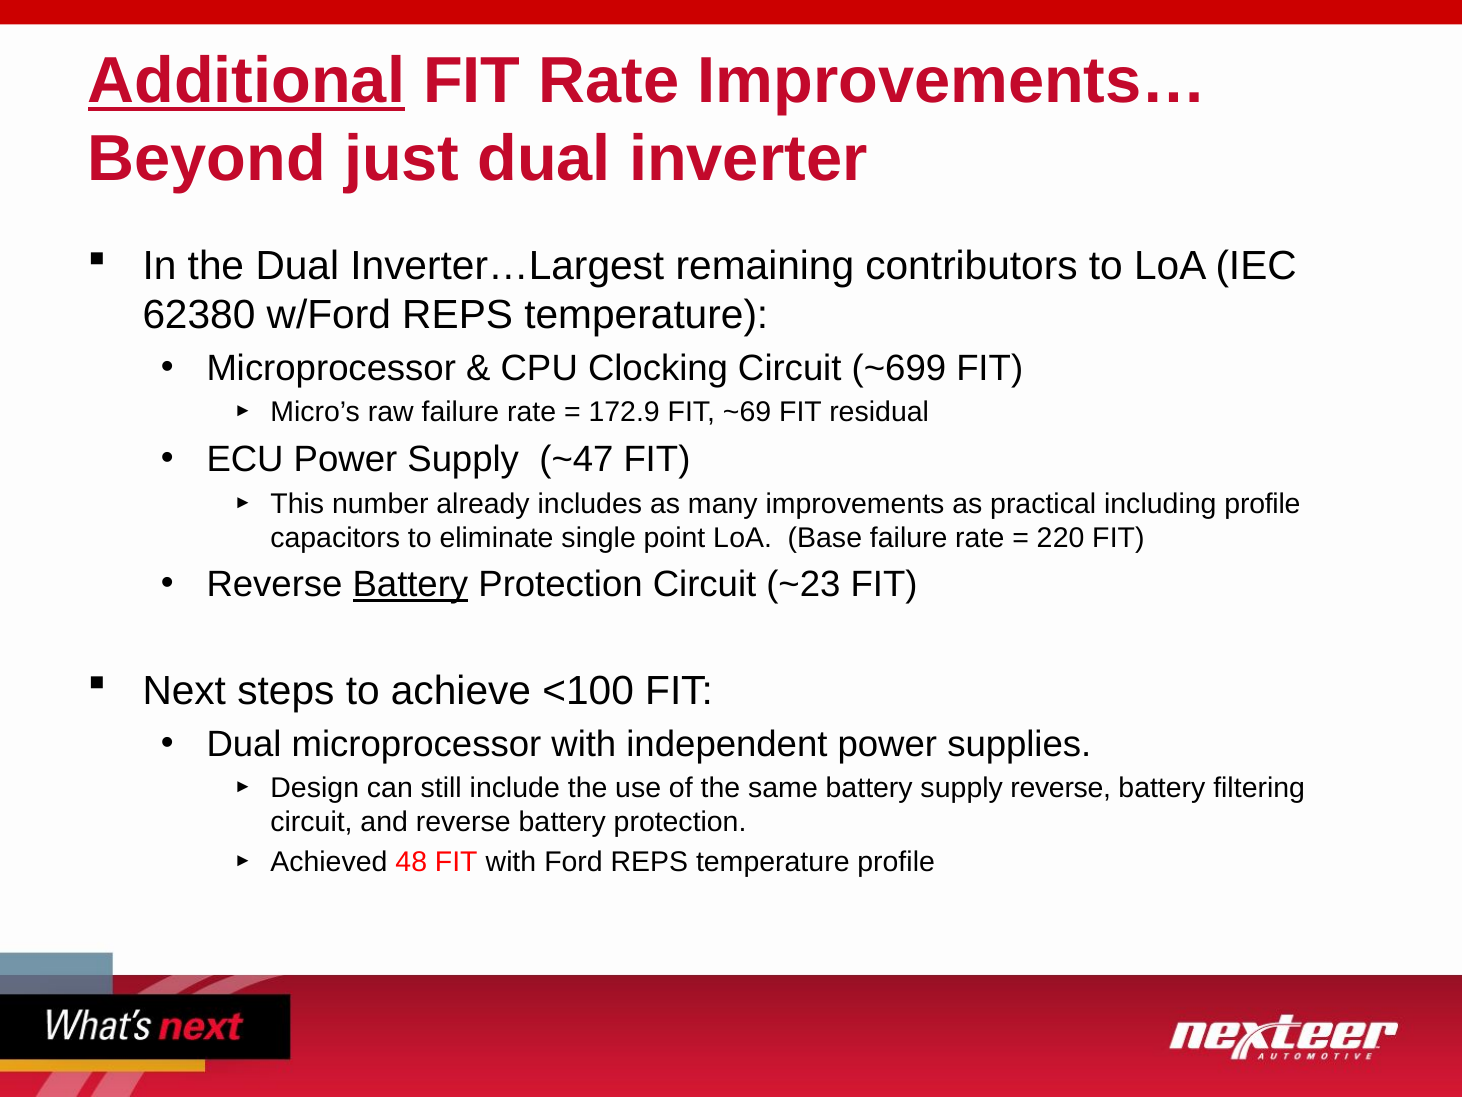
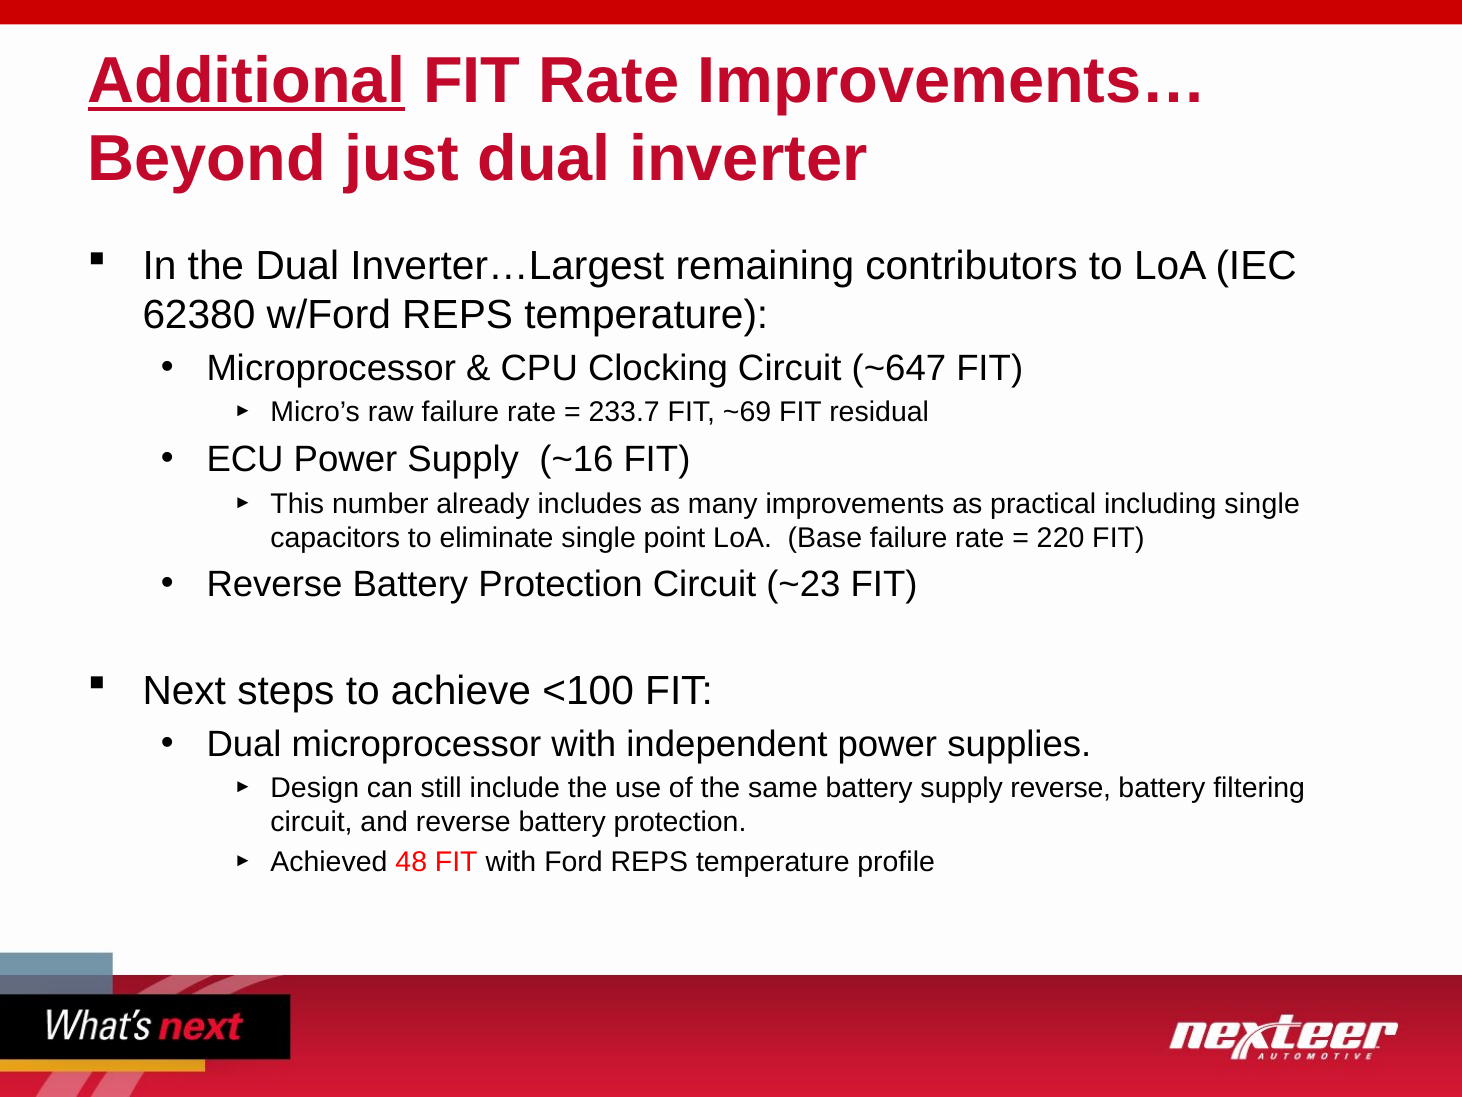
~699: ~699 -> ~647 (899, 368)
172.9: 172.9 -> 233.7 (624, 412)
~47: ~47 -> ~16 (576, 459)
including profile: profile -> single (1262, 503)
Battery underline: present -> none (410, 585)
